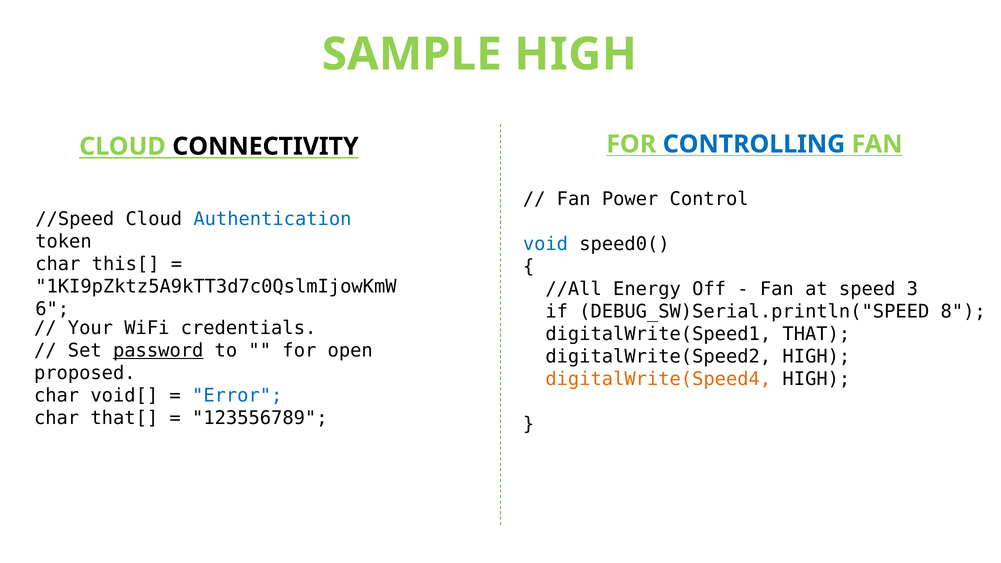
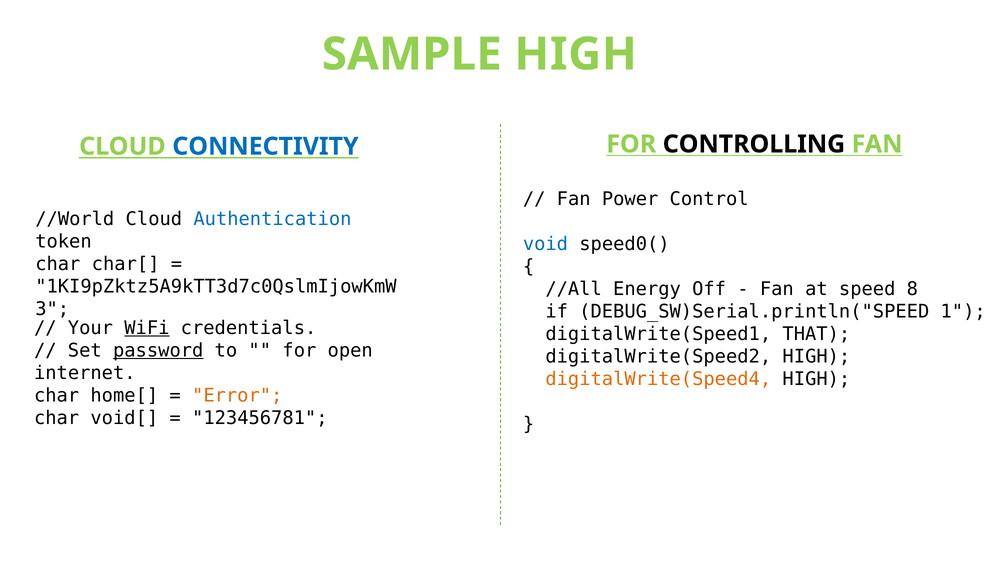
CONNECTIVITY colour: black -> blue (265, 146)
CONTROLLING colour: blue -> black (754, 144)
//Speed: //Speed -> //World (75, 219)
this[: this[ -> char[ (126, 264)
3: 3 -> 8 (912, 289)
6: 6 -> 3 (52, 309)
8: 8 -> 1 (963, 312)
WiFi underline: none -> present (147, 328)
proposed: proposed -> internet (85, 373)
void[: void[ -> home[ (124, 395)
Error colour: blue -> orange (237, 395)
that[: that[ -> void[ (124, 418)
123556789: 123556789 -> 123456781 (260, 418)
